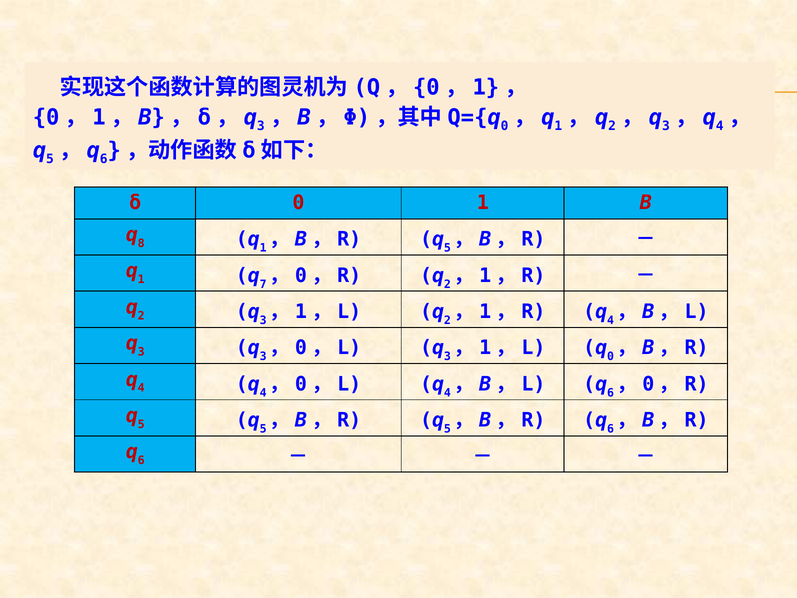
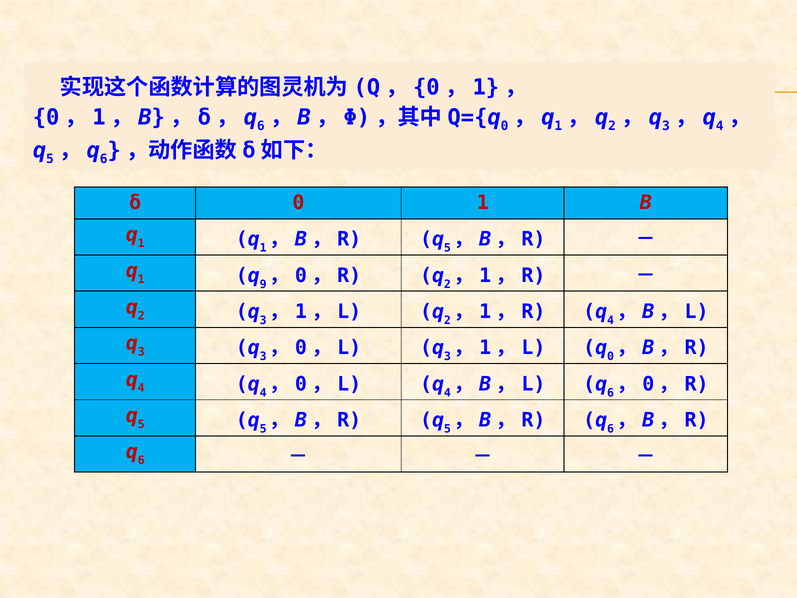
3: 3 -> 6 (261, 126)
8: 8 -> 1 (141, 243)
7: 7 -> 9 (263, 284)
